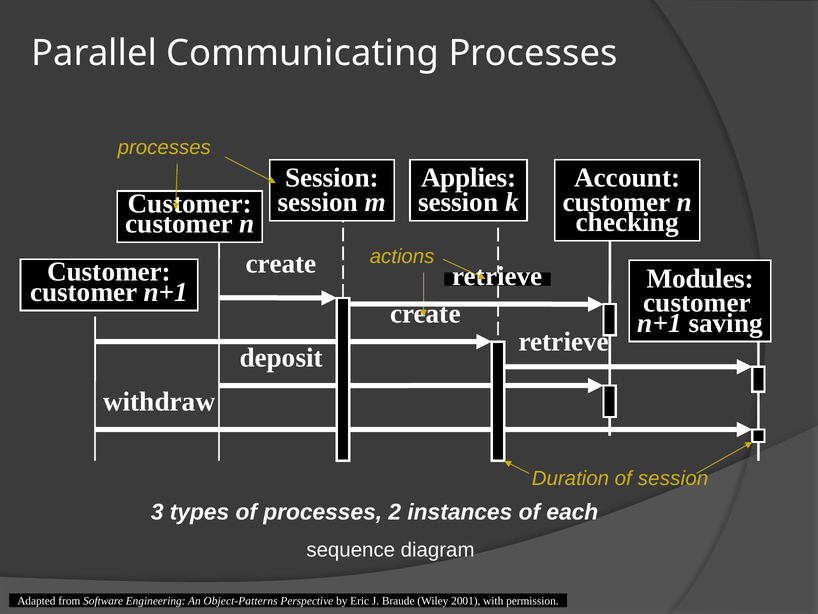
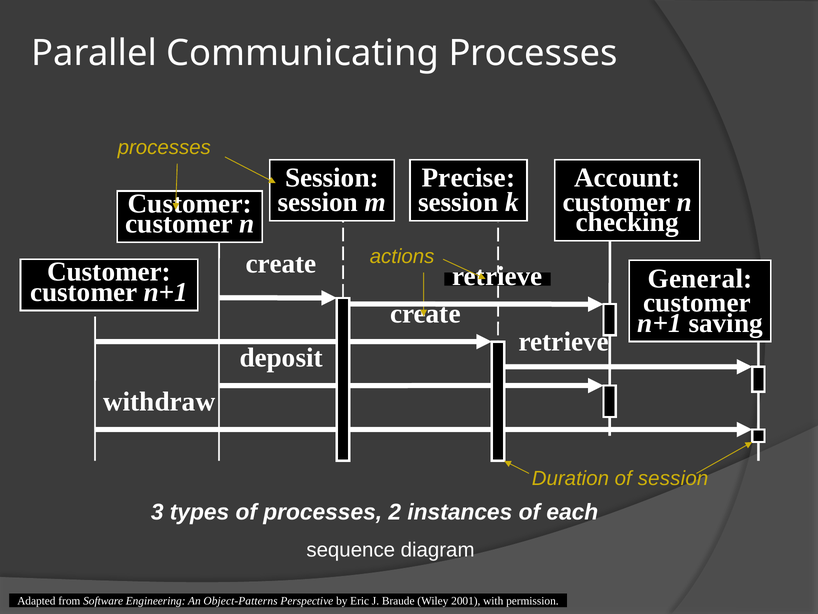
Applies: Applies -> Precise (468, 178)
Modules: Modules -> General (700, 278)
